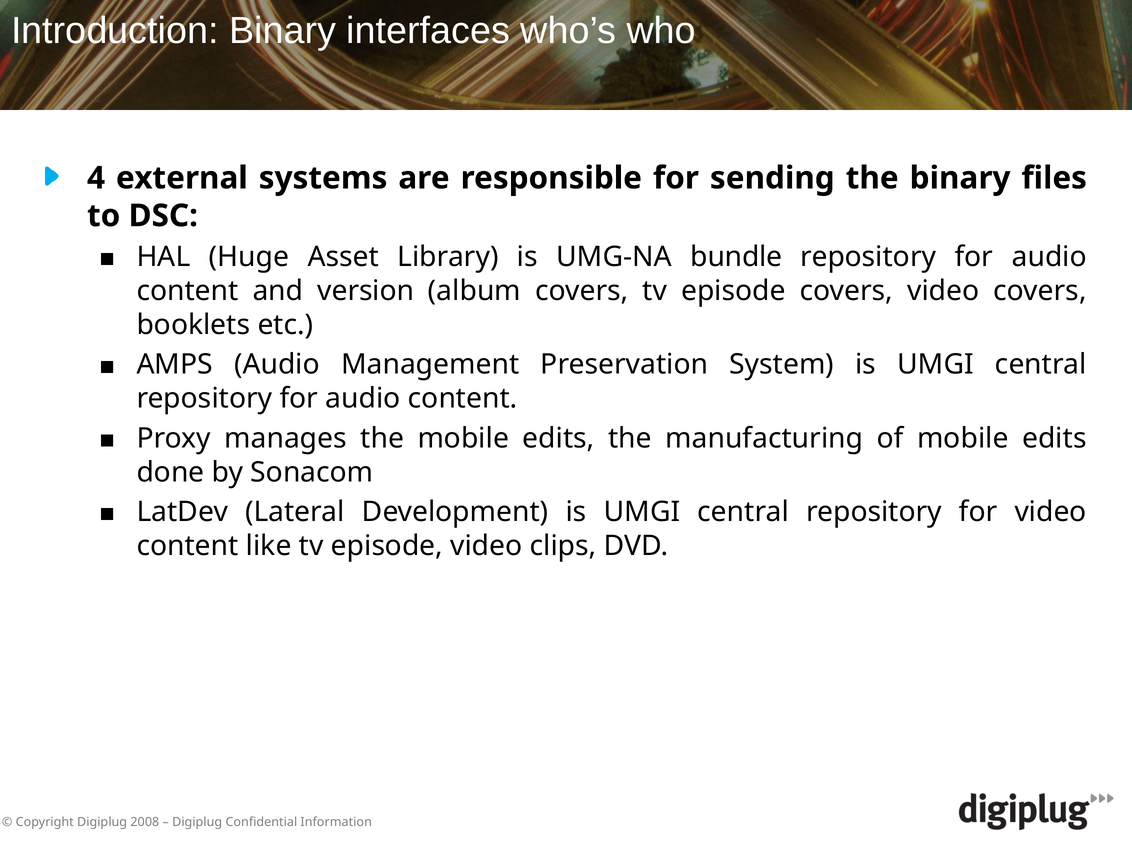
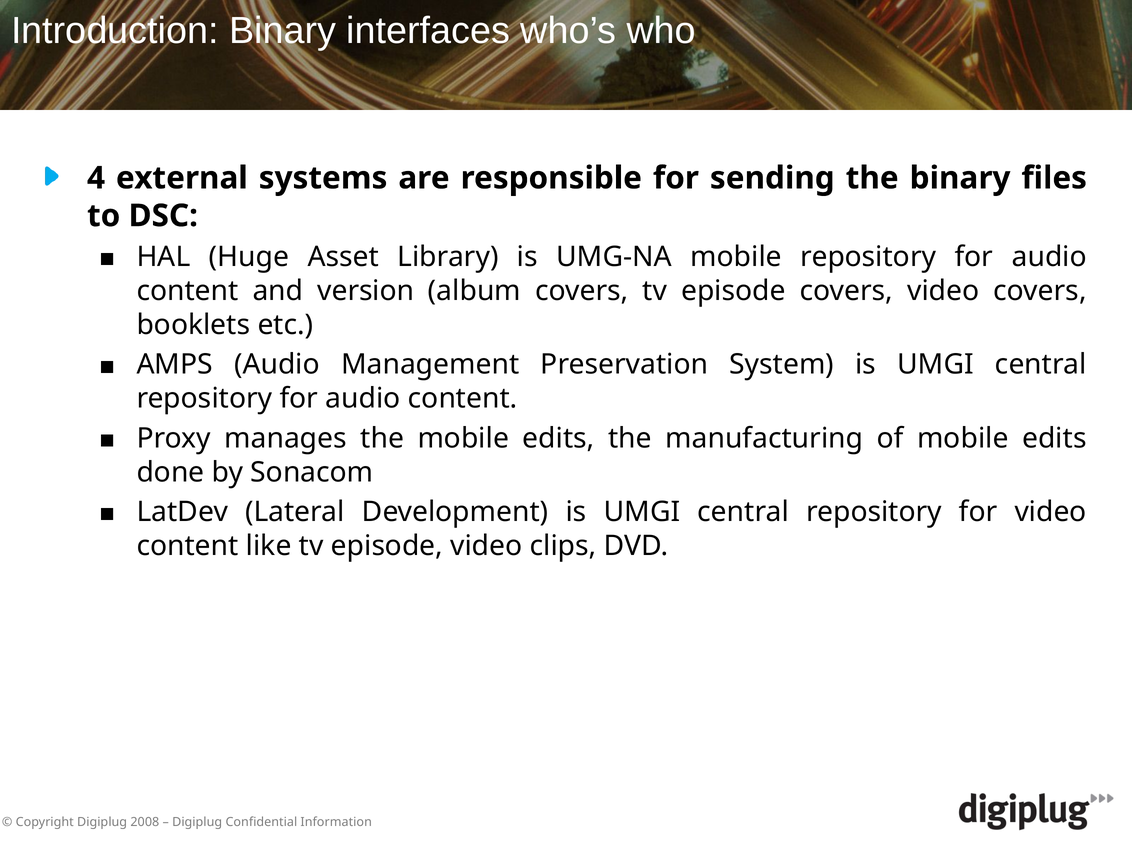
UMG-NA bundle: bundle -> mobile (736, 257)
